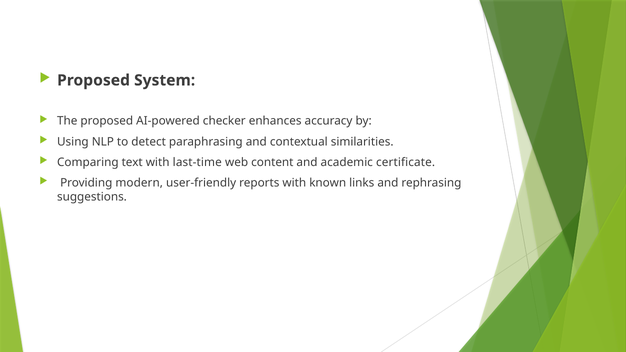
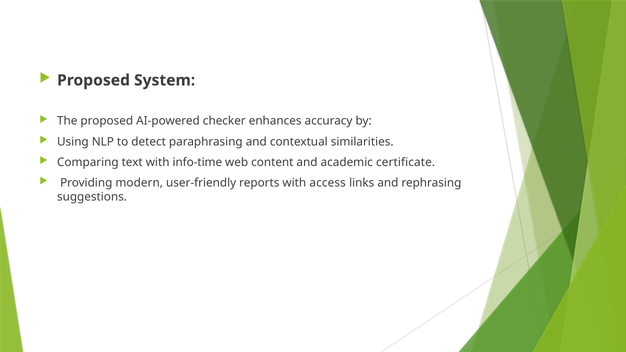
last-time: last-time -> info-time (197, 162)
known: known -> access (328, 183)
